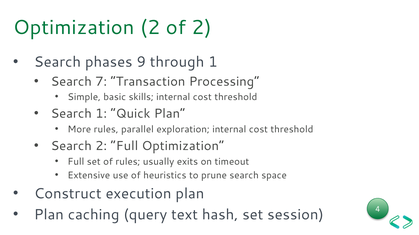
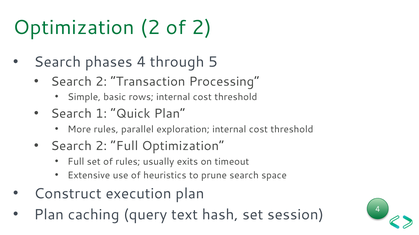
phases 9: 9 -> 4 (141, 62)
through 1: 1 -> 5 (213, 62)
7: 7 -> 2 (101, 82)
skills: skills -> rows (141, 97)
